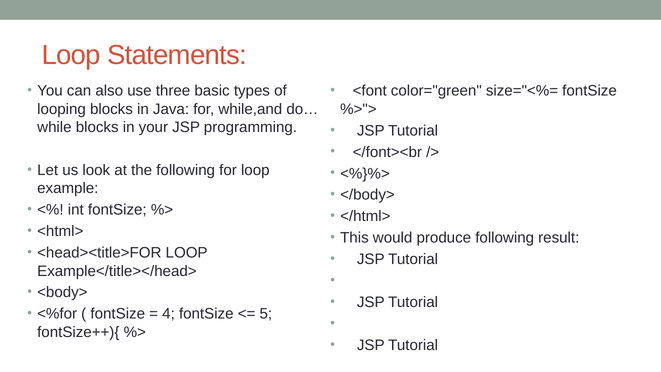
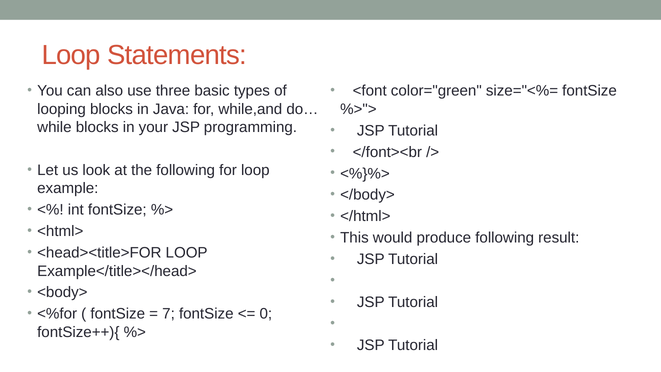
4: 4 -> 7 (169, 314)
5: 5 -> 0 (266, 314)
